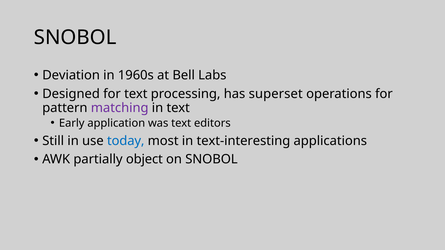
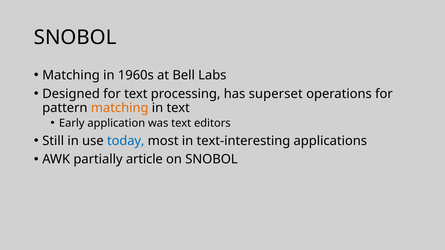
Deviation: Deviation -> Matching (71, 75)
matching colour: purple -> orange (120, 108)
object: object -> article (144, 160)
